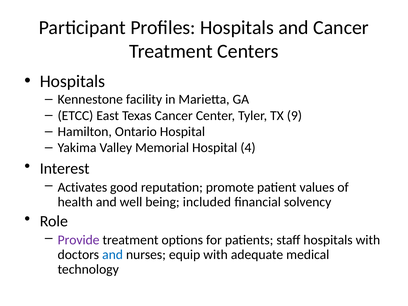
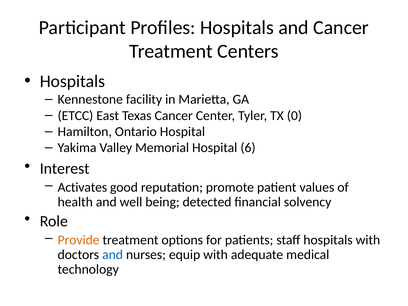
9: 9 -> 0 (294, 116)
4: 4 -> 6 (248, 148)
included: included -> detected (207, 202)
Provide colour: purple -> orange (79, 240)
